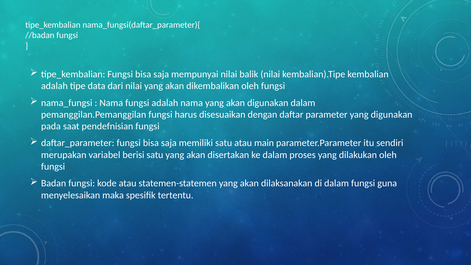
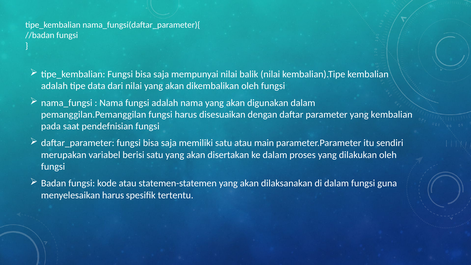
yang digunakan: digunakan -> kembalian (392, 115)
menyelesaikan maka: maka -> harus (113, 195)
